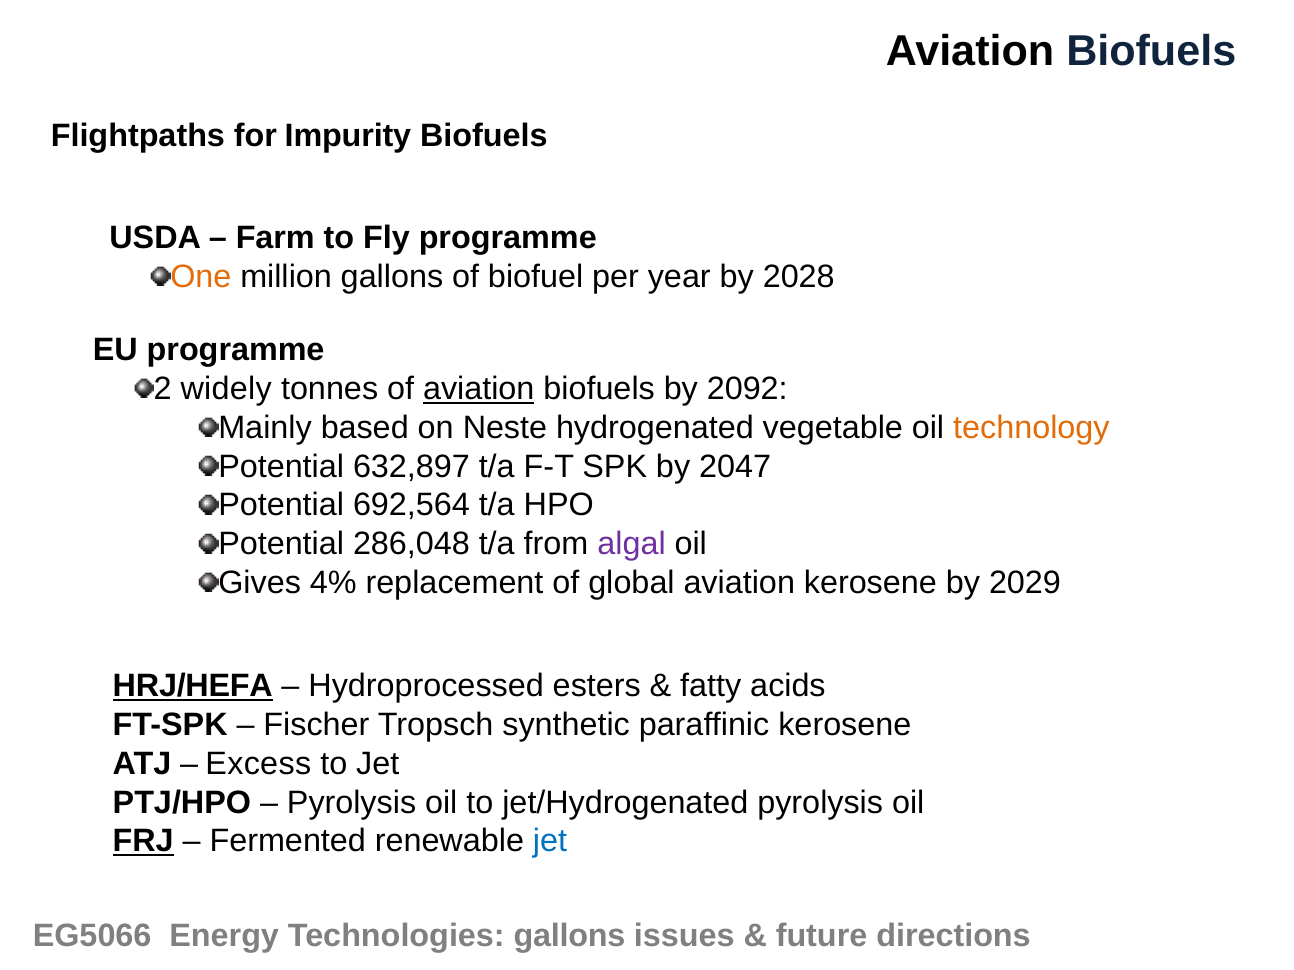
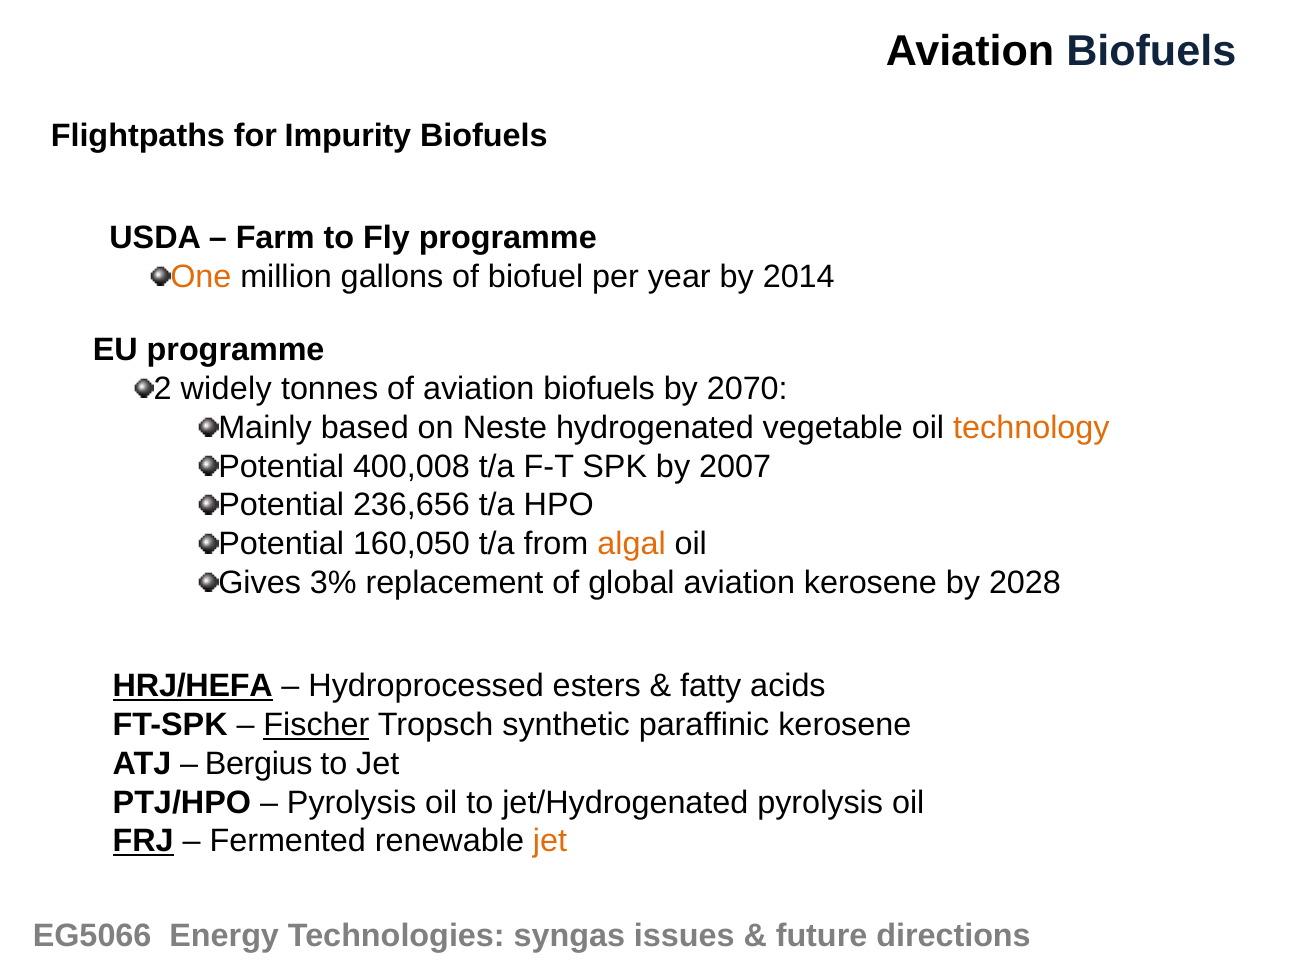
2028: 2028 -> 2014 (799, 277)
aviation underline: present -> none (479, 389)
2092: 2092 -> 2070 (747, 389)
632,897: 632,897 -> 400,008 (411, 467)
2047: 2047 -> 2007 (735, 467)
692,564: 692,564 -> 236,656 (411, 505)
286,048: 286,048 -> 160,050 (411, 544)
algal colour: purple -> orange (632, 544)
4%: 4% -> 3% (333, 583)
2029: 2029 -> 2028 (1025, 583)
Fischer underline: none -> present (316, 725)
Excess: Excess -> Bergius (259, 764)
jet colour: blue -> orange (550, 842)
Technologies gallons: gallons -> syngas (569, 936)
